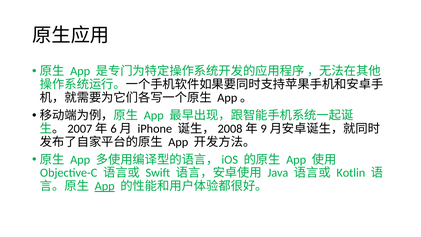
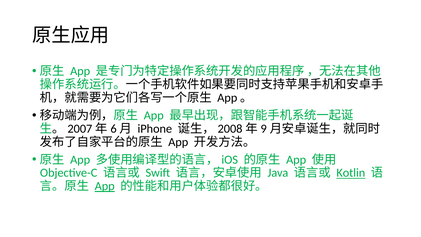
Kotlin underline: none -> present (351, 173)
